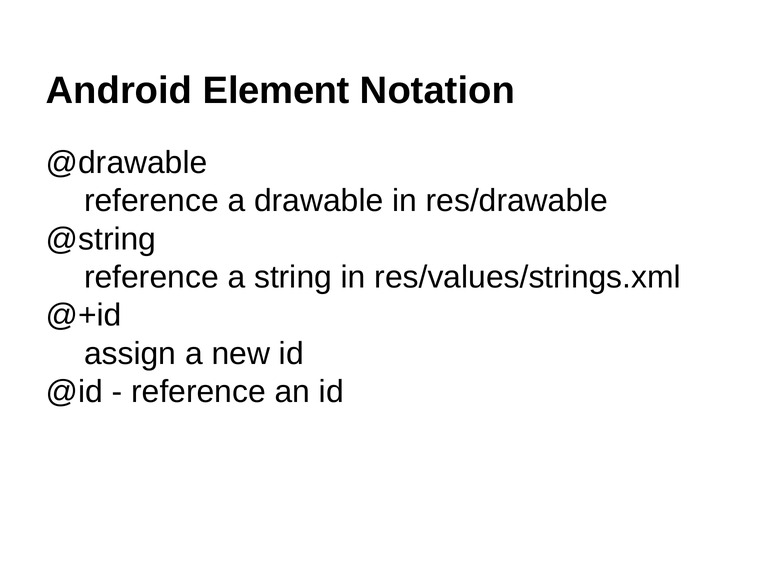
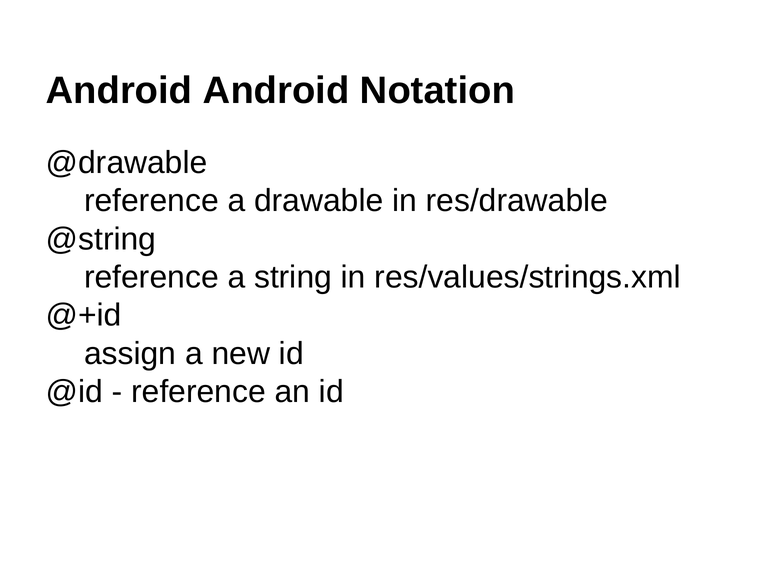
Android Element: Element -> Android (276, 91)
